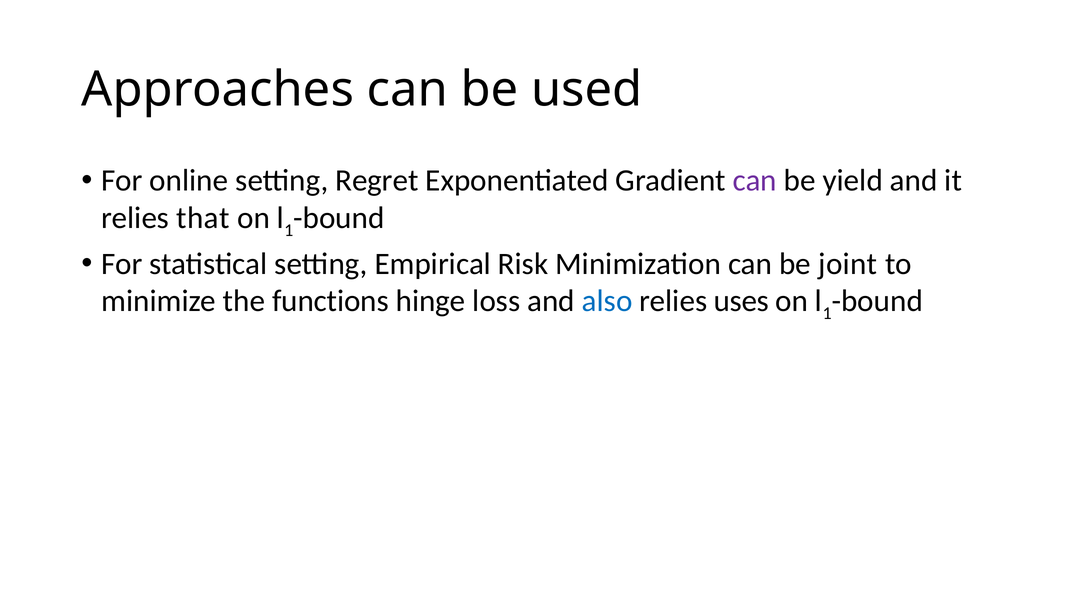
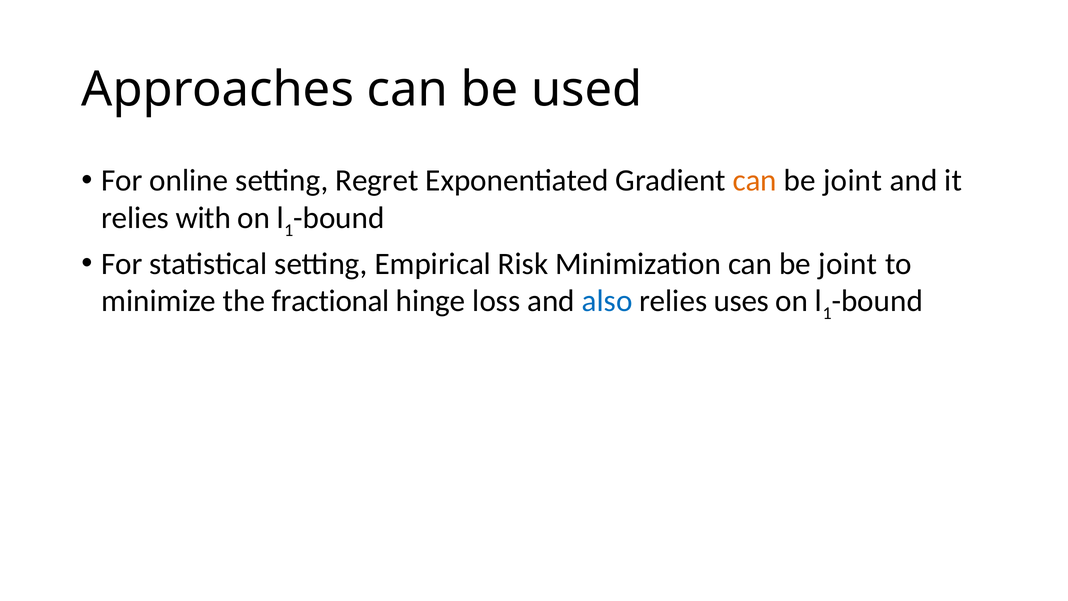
can colour: purple -> orange (755, 181)
yield: yield -> joint (853, 181)
that: that -> with (203, 218)
functions: functions -> fractional (331, 301)
